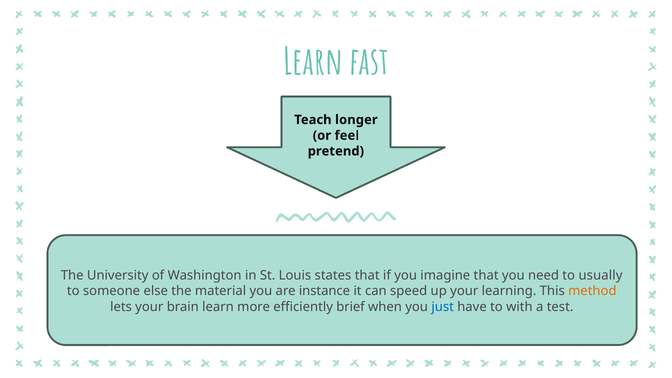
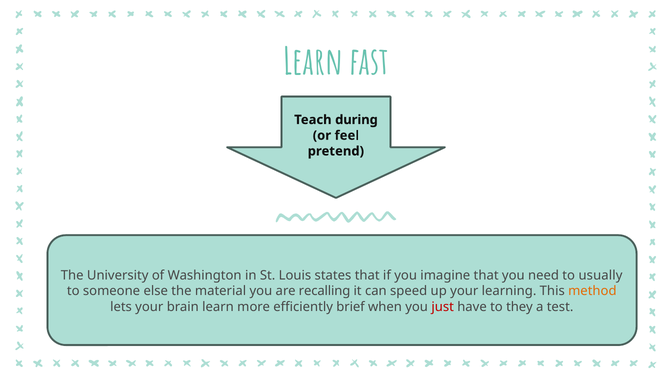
longer: longer -> during (356, 120)
instance: instance -> recalling (325, 291)
just colour: blue -> red (443, 307)
with: with -> they (519, 307)
